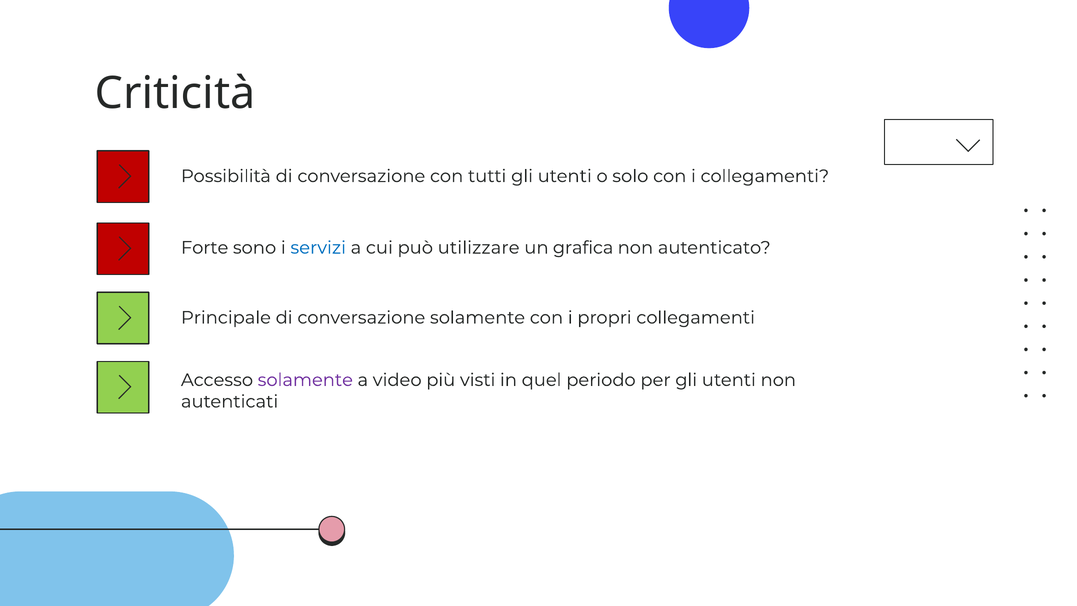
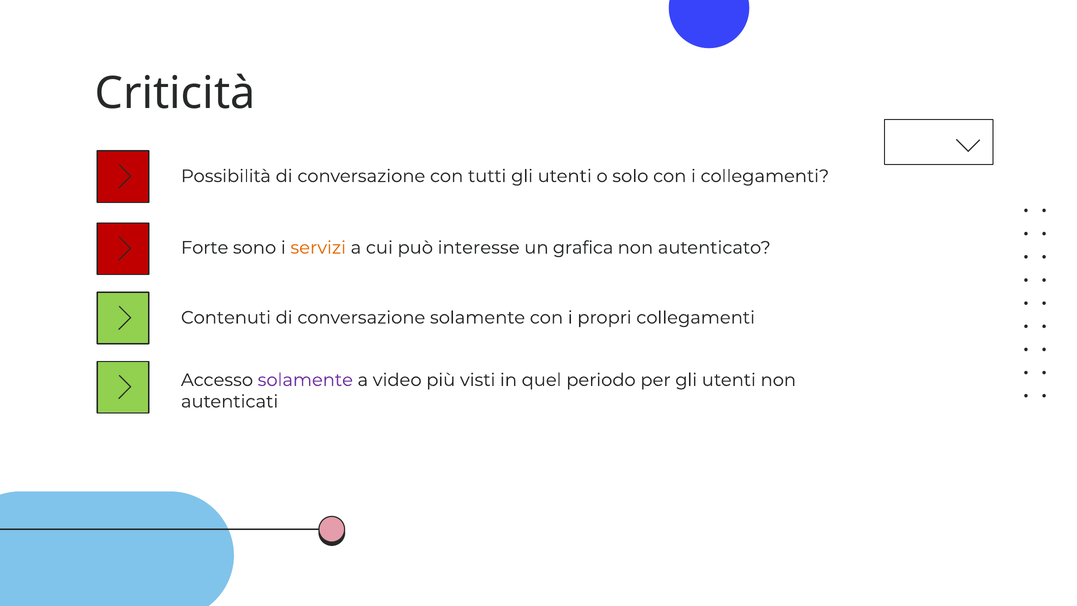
servizi colour: blue -> orange (318, 248)
utilizzare: utilizzare -> interesse (479, 248)
Principale: Principale -> Contenuti (226, 318)
